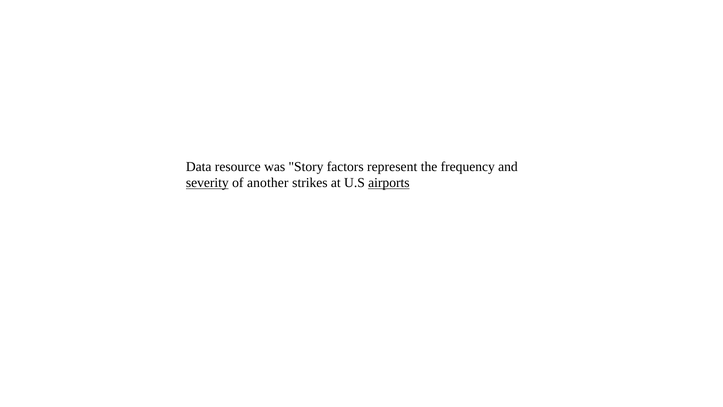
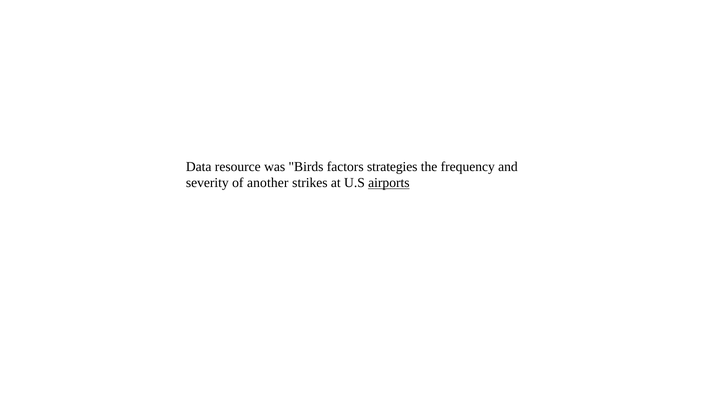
Story: Story -> Birds (306, 166)
represent: represent -> strategies (392, 166)
severity underline: present -> none (207, 183)
